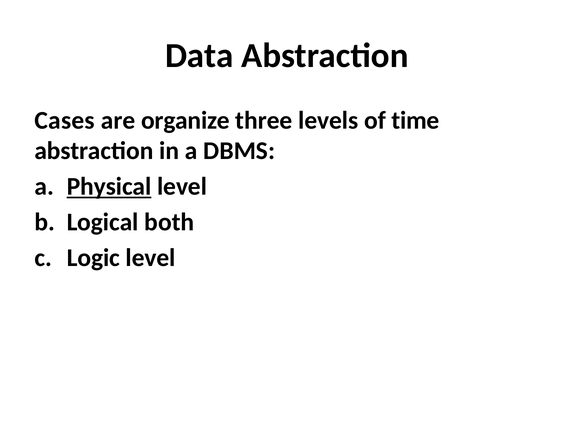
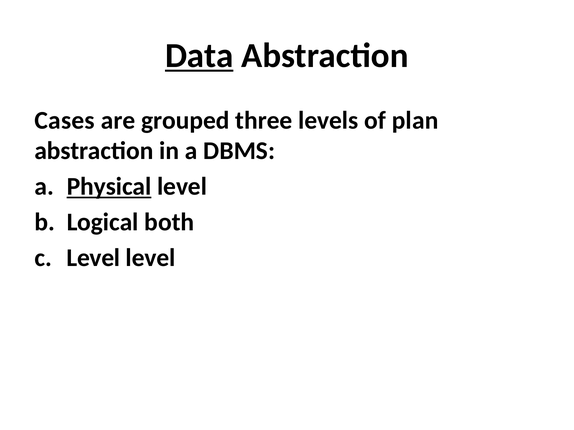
Data underline: none -> present (199, 56)
organize: organize -> grouped (185, 120)
time: time -> plan (415, 120)
Logic: Logic -> Level (93, 258)
